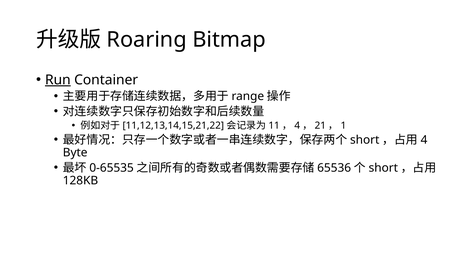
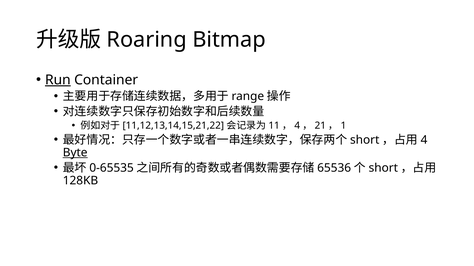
Byte underline: none -> present (75, 153)
